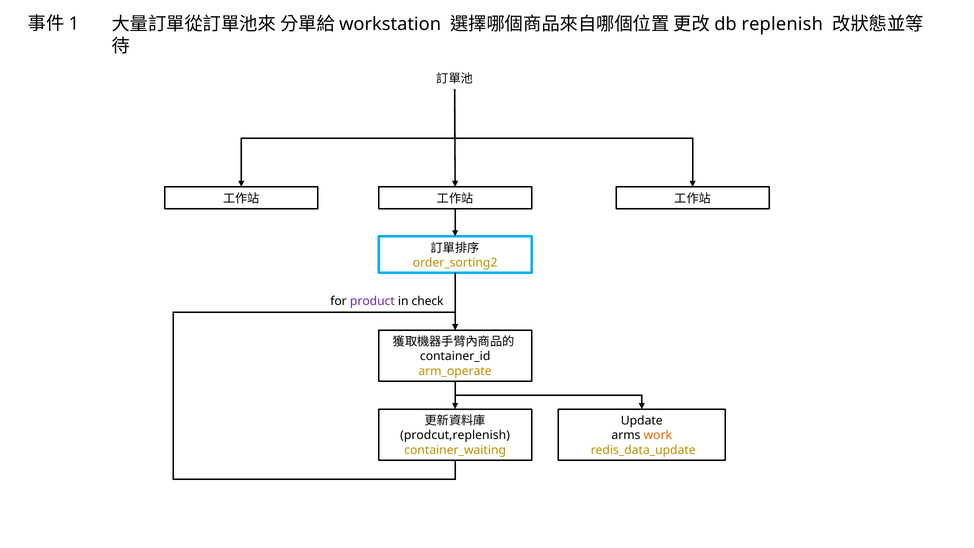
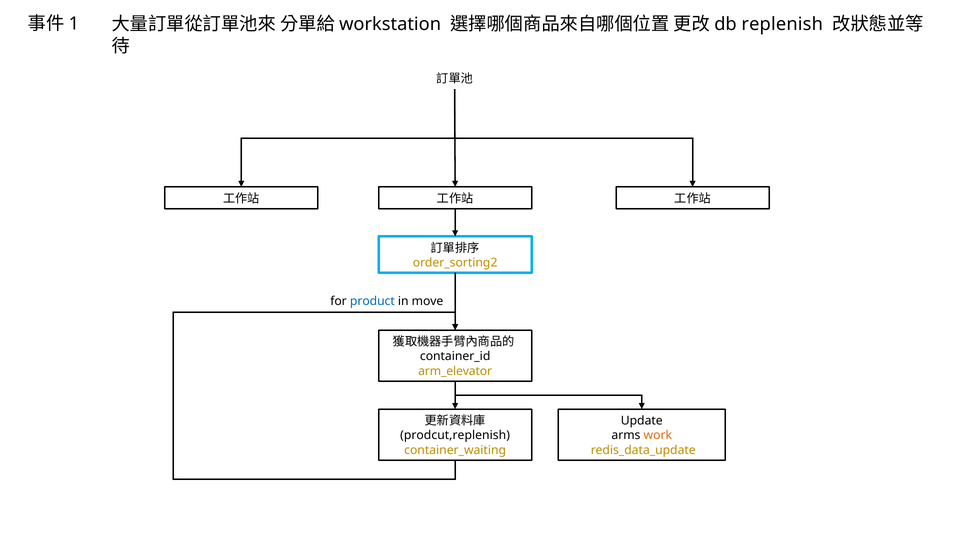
product colour: purple -> blue (372, 301)
check: check -> move (428, 301)
arm_operate: arm_operate -> arm_elevator (455, 371)
